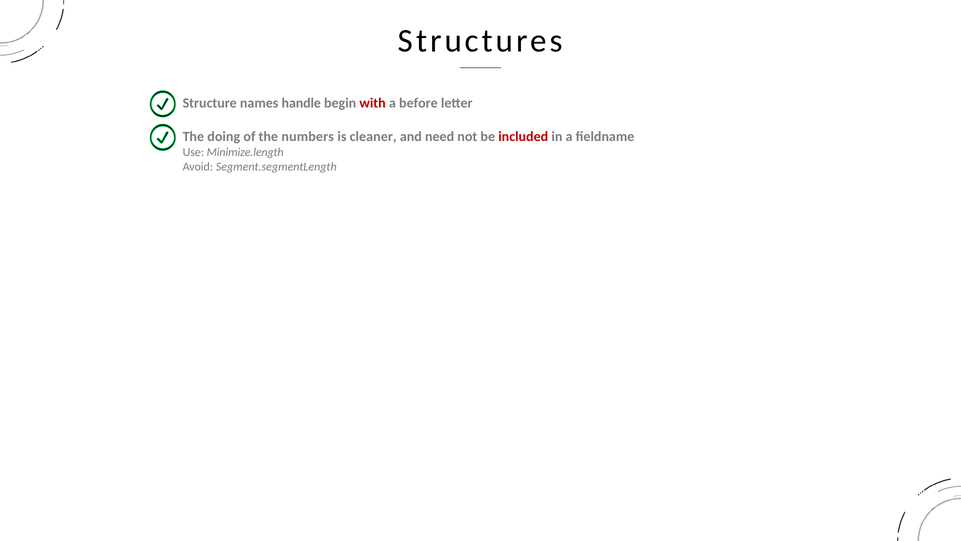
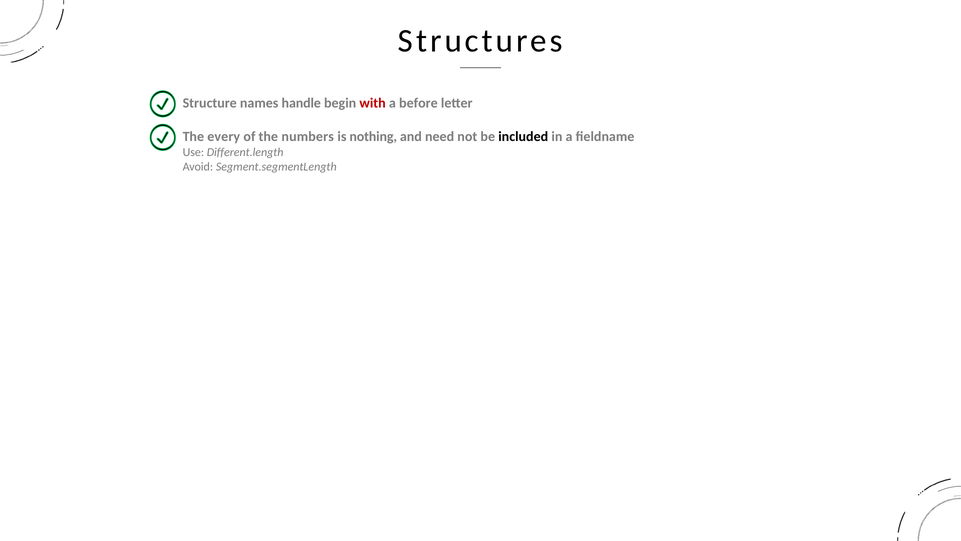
doing: doing -> every (224, 137)
cleaner: cleaner -> nothing (373, 137)
included colour: red -> black (523, 137)
Minimize.length: Minimize.length -> Different.length (245, 152)
